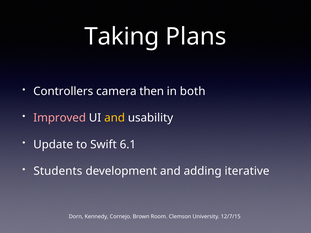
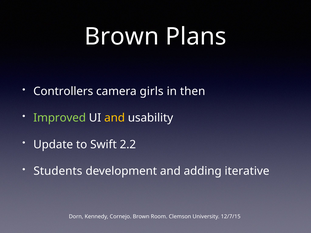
Taking: Taking -> Brown (122, 37)
then: then -> girls (152, 91)
both: both -> then (193, 91)
Improved colour: pink -> light green (60, 118)
6.1: 6.1 -> 2.2 (128, 145)
